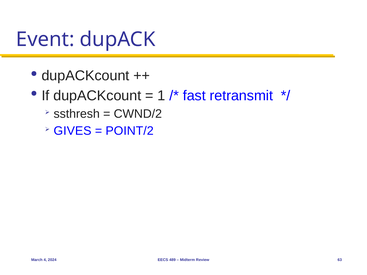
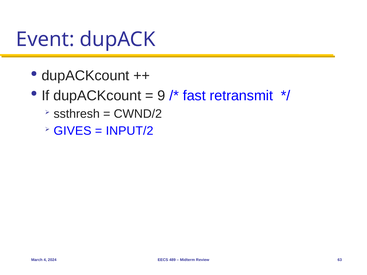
1: 1 -> 9 (161, 96)
POINT/2: POINT/2 -> INPUT/2 (130, 131)
